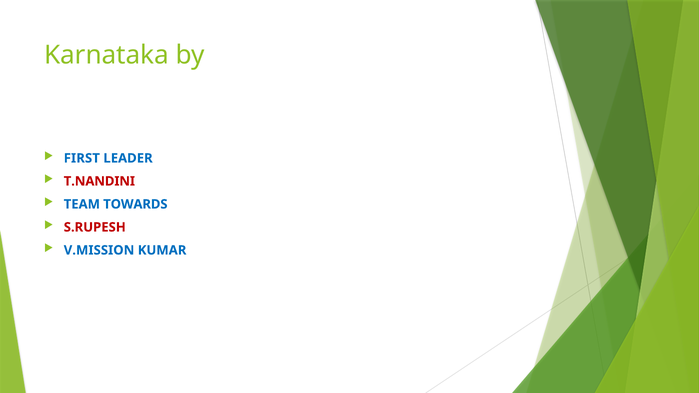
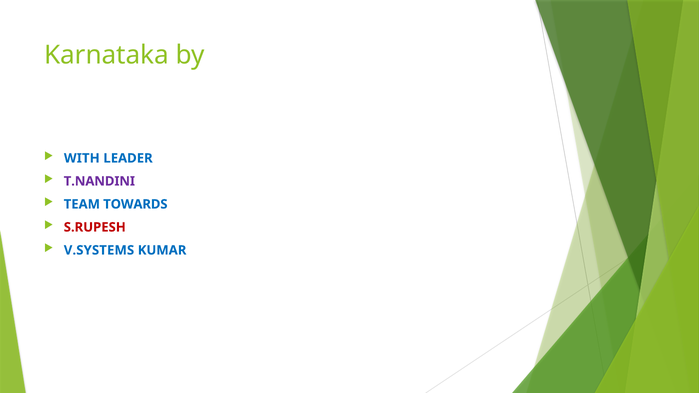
FIRST: FIRST -> WITH (82, 158)
T.NANDINI colour: red -> purple (99, 181)
V.MISSION: V.MISSION -> V.SYSTEMS (99, 250)
